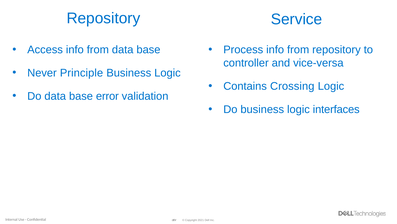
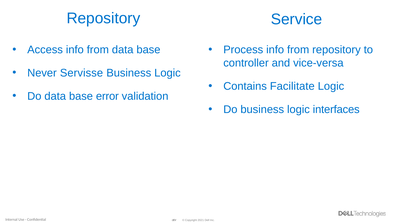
Principle: Principle -> Servisse (82, 73)
Crossing: Crossing -> Facilitate (292, 86)
